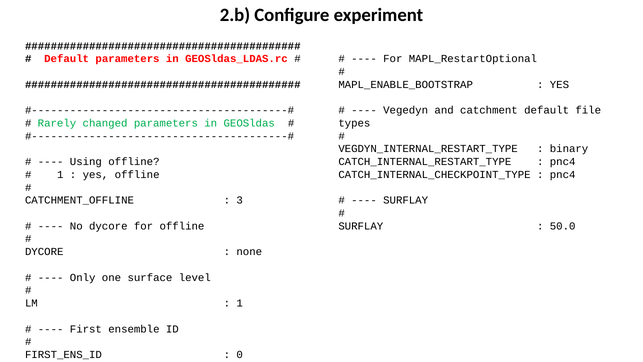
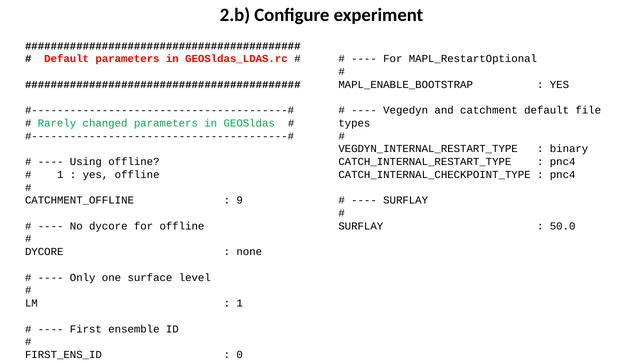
3: 3 -> 9 (240, 200)
